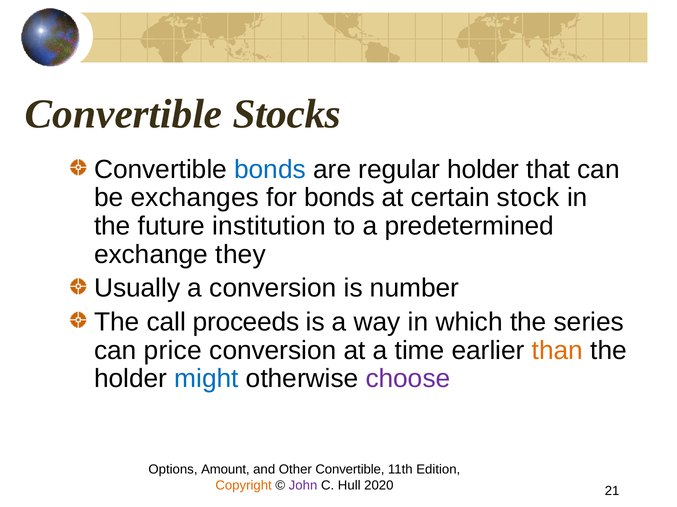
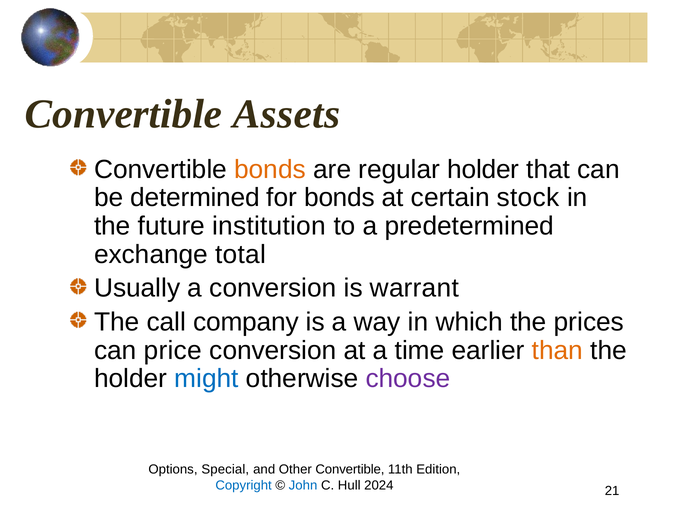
Stocks: Stocks -> Assets (286, 114)
bonds colour: blue -> orange (270, 170)
exchanges: exchanges -> determined (195, 198)
they: they -> total (241, 255)
number: number -> warrant (414, 289)
proceeds: proceeds -> company (246, 322)
series: series -> prices (589, 322)
Amount: Amount -> Special (225, 470)
Copyright colour: orange -> blue (244, 486)
John colour: purple -> blue (303, 486)
2020: 2020 -> 2024 (379, 486)
